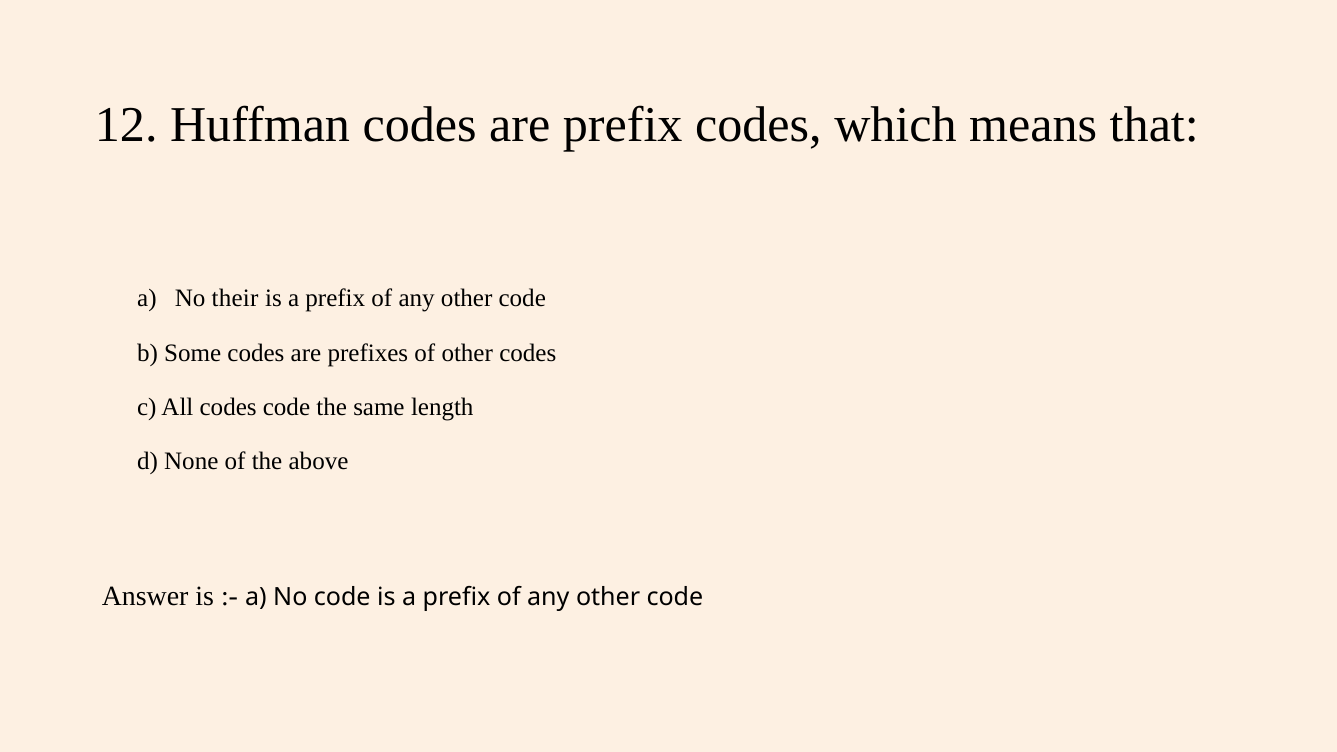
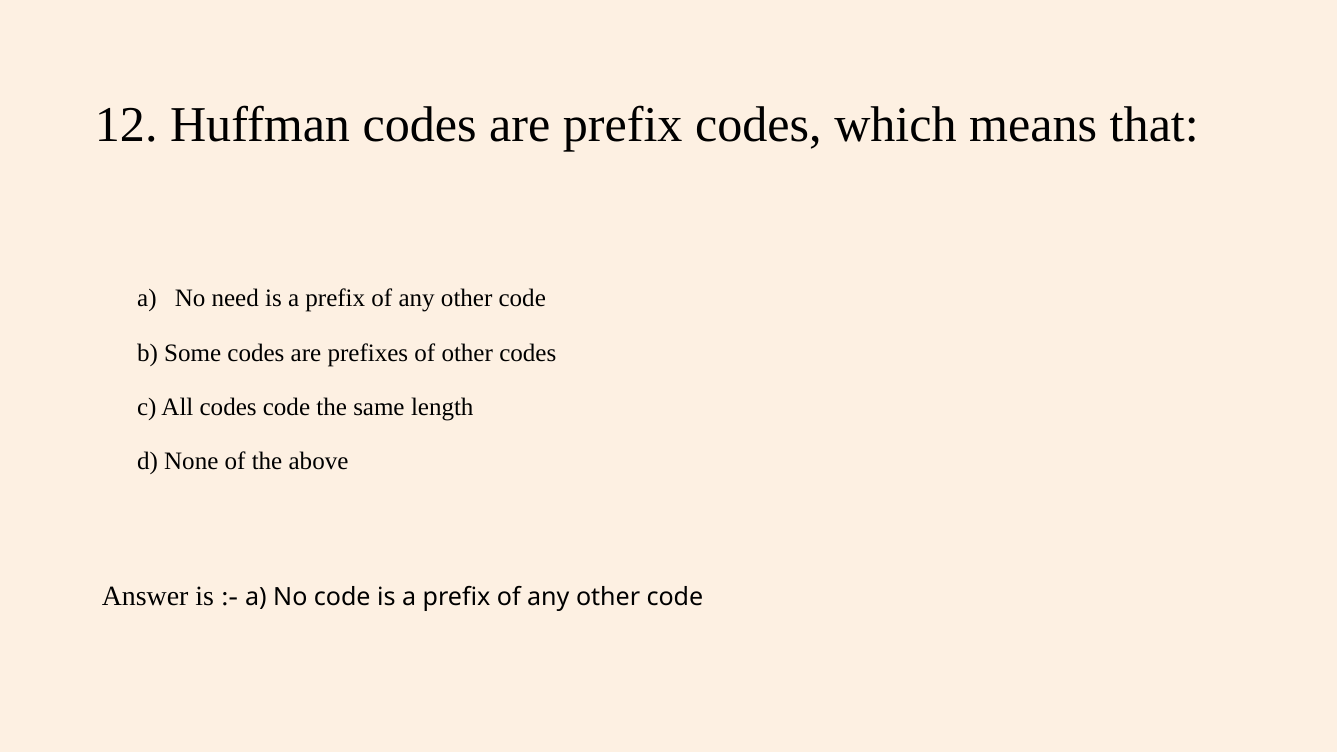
their: their -> need (235, 299)
